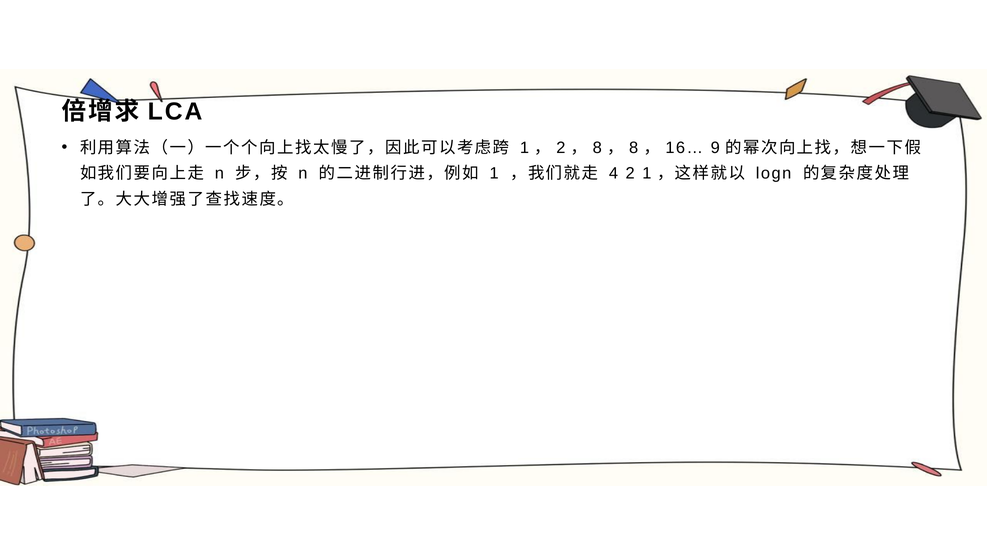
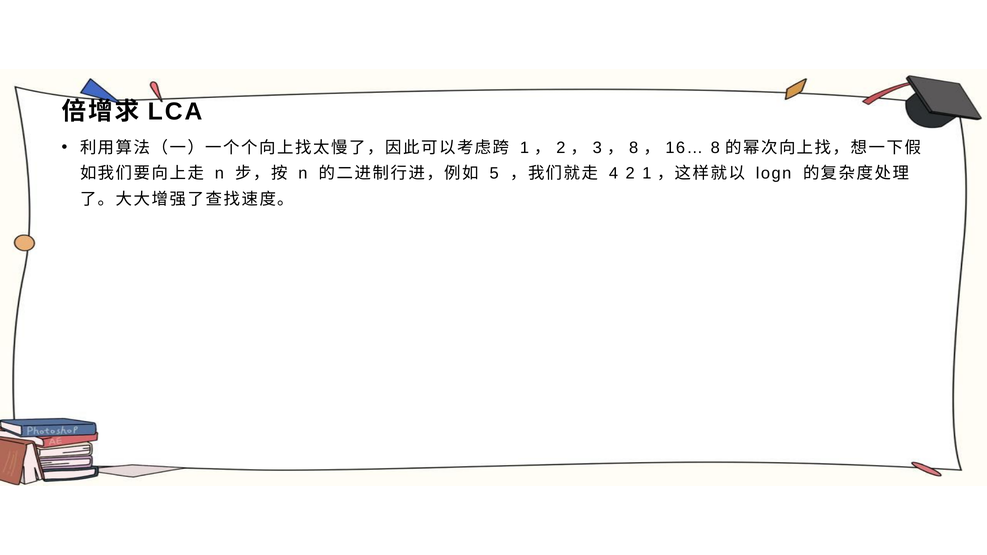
8: 8 -> 3 (597, 148)
9: 9 -> 8 (715, 148)
1: 1 -> 5 (494, 174)
